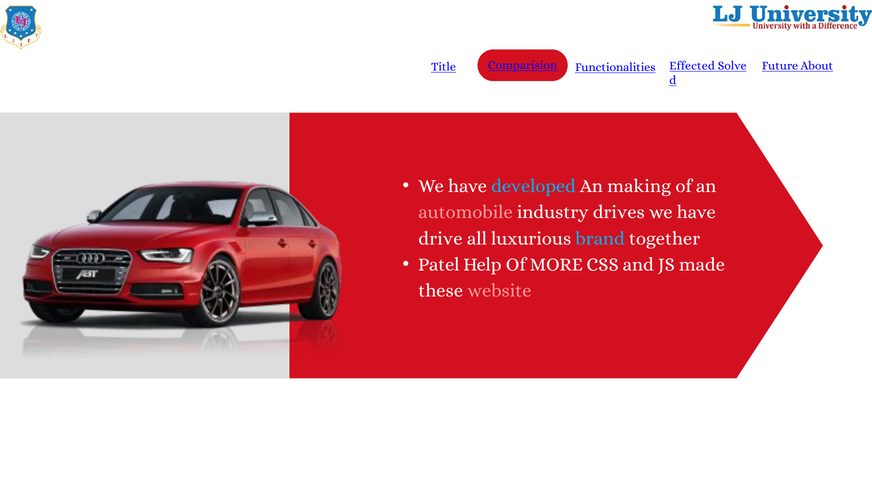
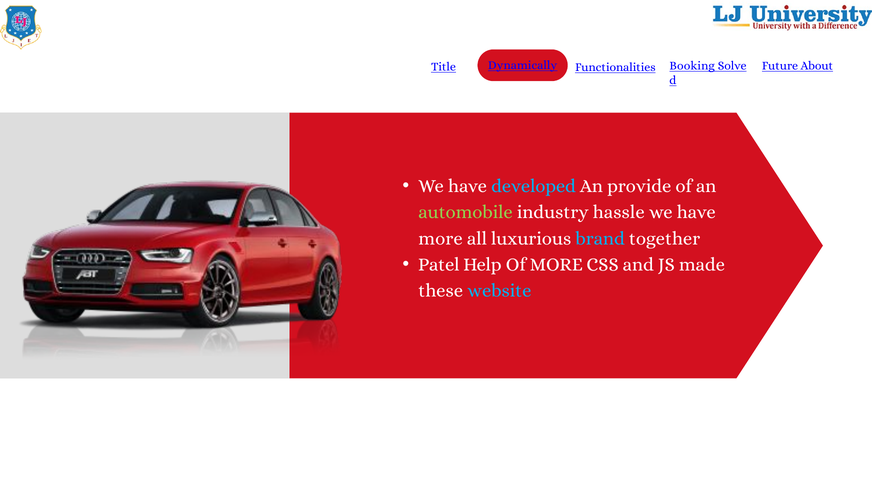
Comparision: Comparision -> Dynamically (523, 65)
Effected: Effected -> Booking (692, 66)
making: making -> provide (639, 186)
automobile colour: pink -> light green (466, 212)
drives: drives -> hassle (619, 212)
drive: drive -> more (441, 238)
website colour: pink -> light blue (499, 290)
